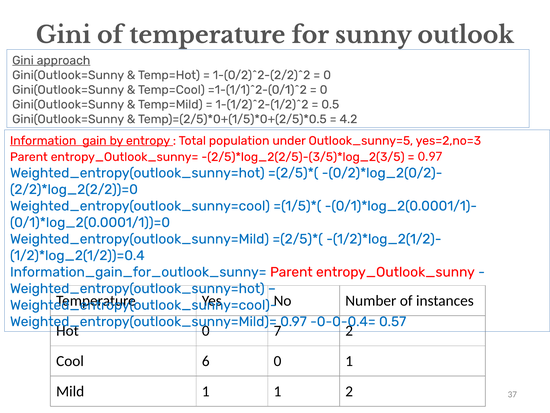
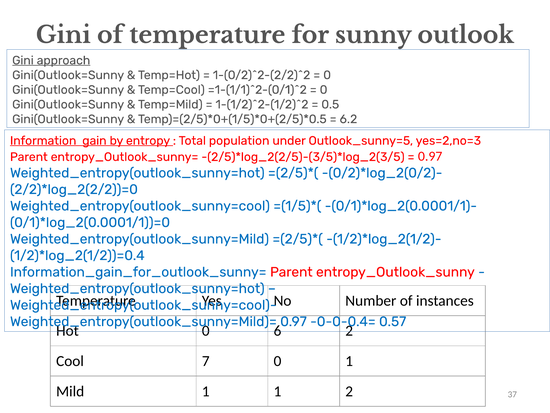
4.2: 4.2 -> 6.2 (348, 119)
7: 7 -> 6 (277, 331)
6: 6 -> 7 (206, 361)
